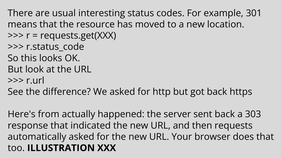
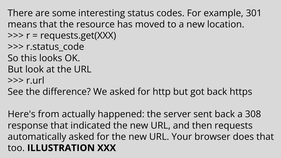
usual: usual -> some (64, 13)
303: 303 -> 308 (253, 114)
